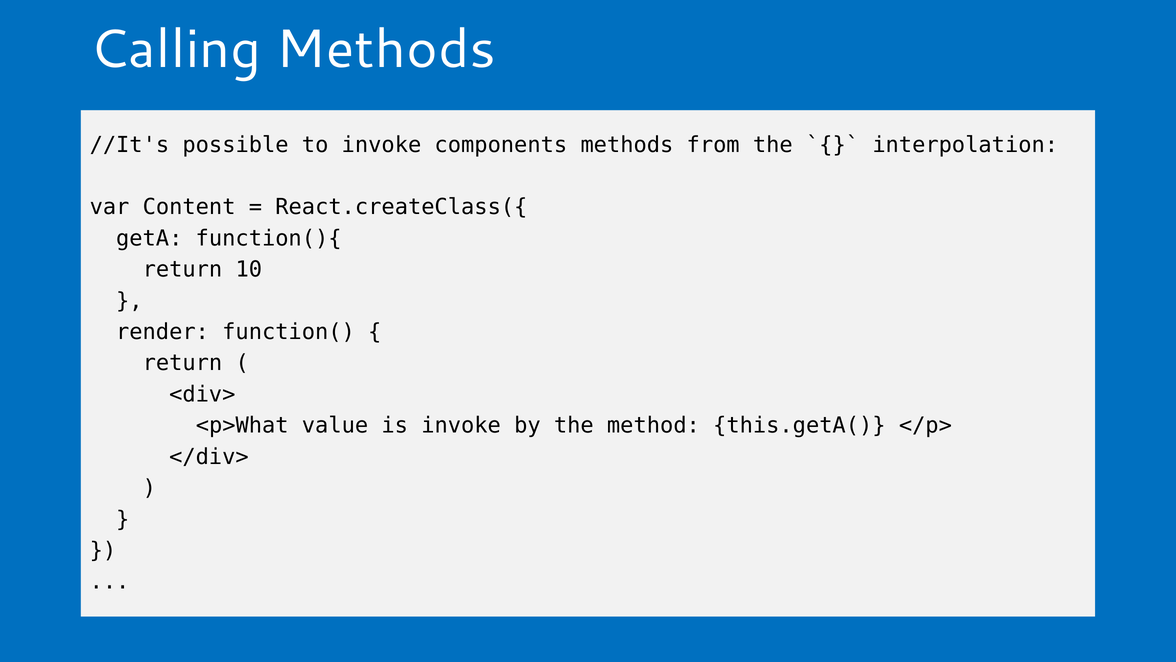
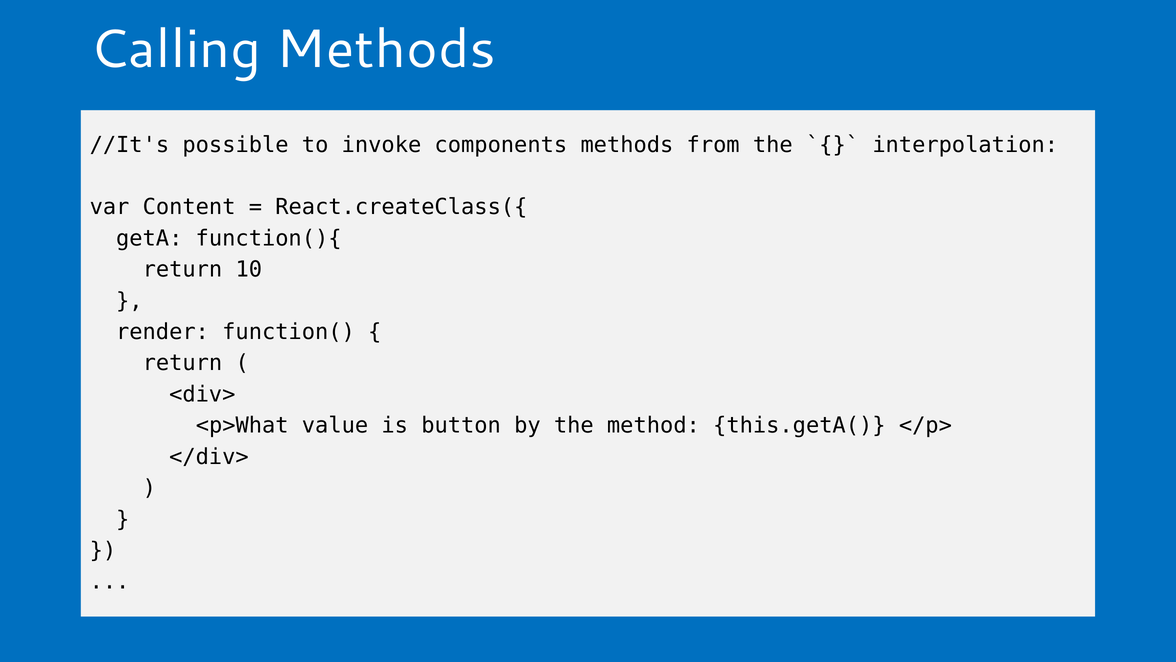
is invoke: invoke -> button (461, 425)
